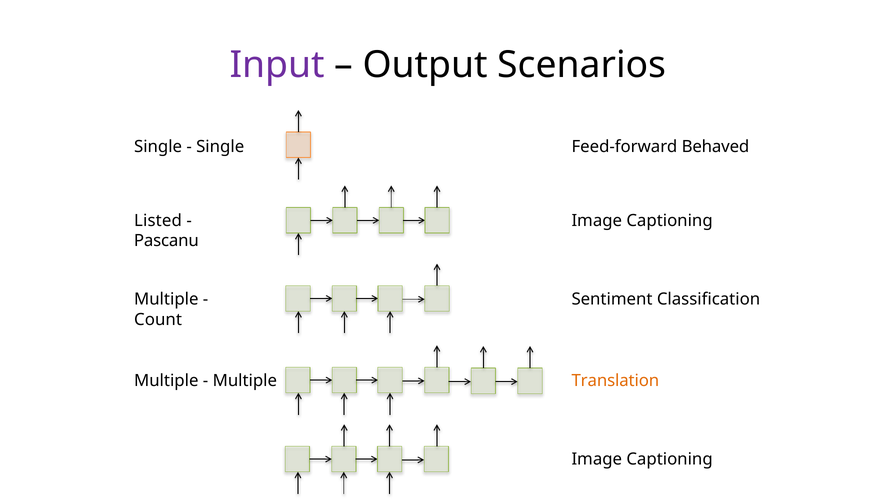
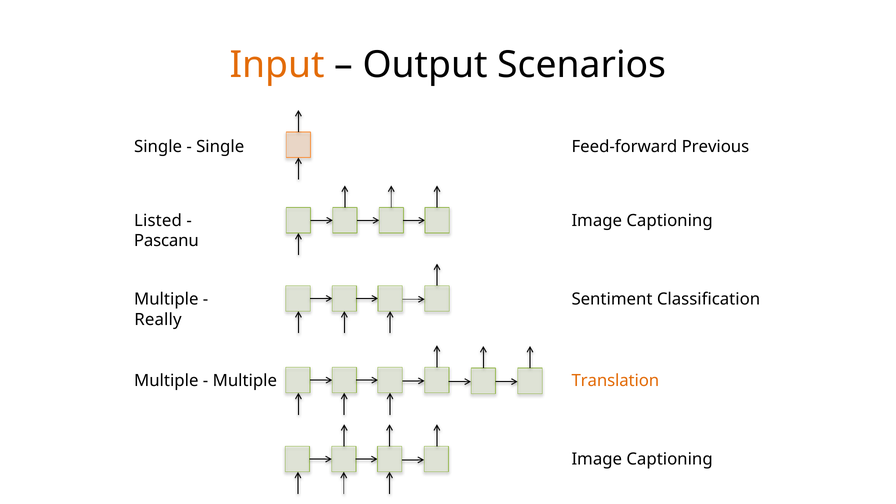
Input colour: purple -> orange (277, 65)
Behaved: Behaved -> Previous (715, 147)
Count: Count -> Really (158, 320)
